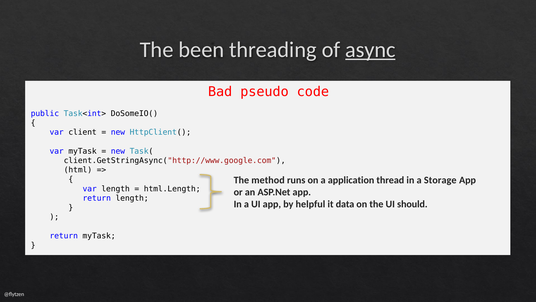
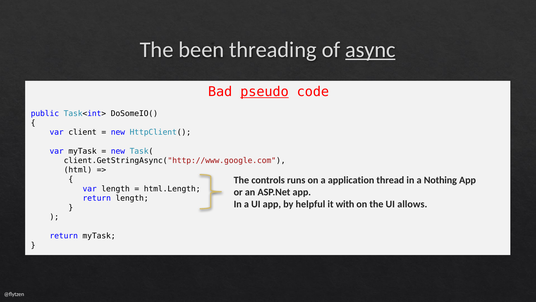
pseudo underline: none -> present (264, 92)
method: method -> controls (268, 180)
Storage: Storage -> Nothing (440, 180)
data: data -> with (345, 204)
should: should -> allows (412, 204)
